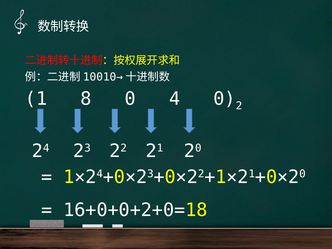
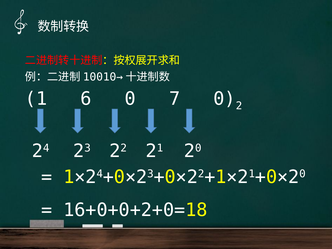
8: 8 -> 6 (86, 99)
4: 4 -> 7 (175, 99)
